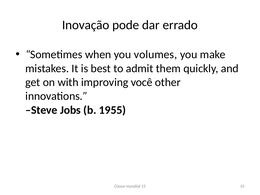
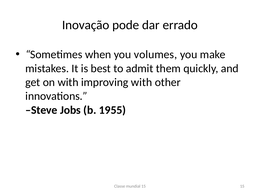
improving você: você -> with (142, 82)
